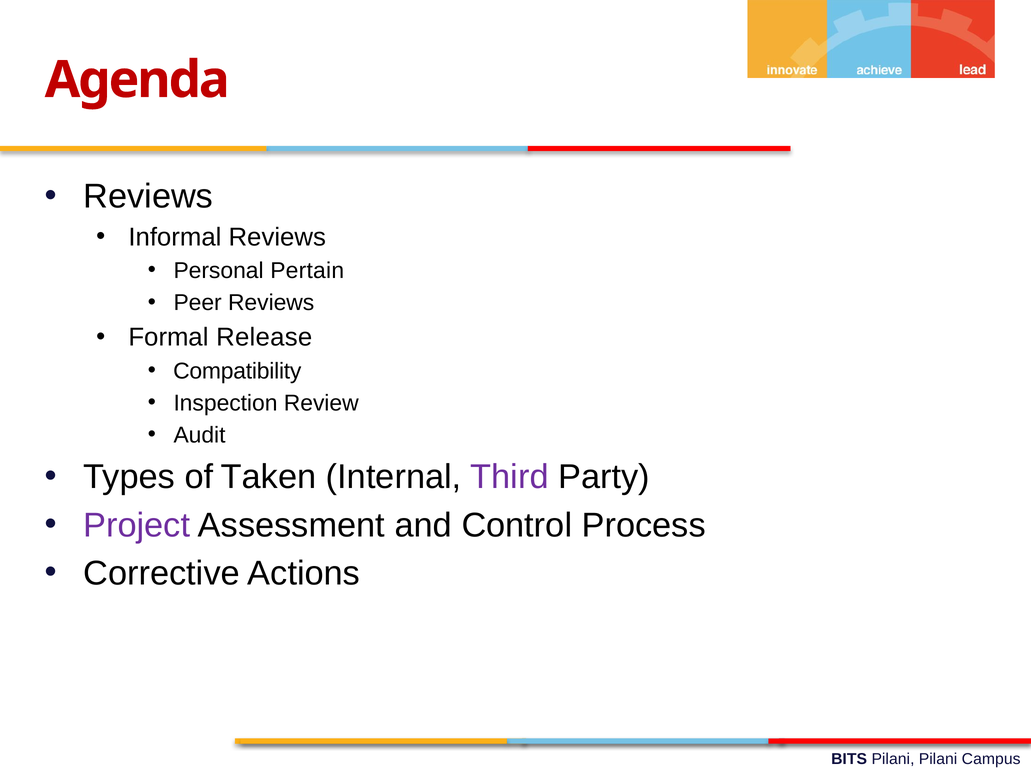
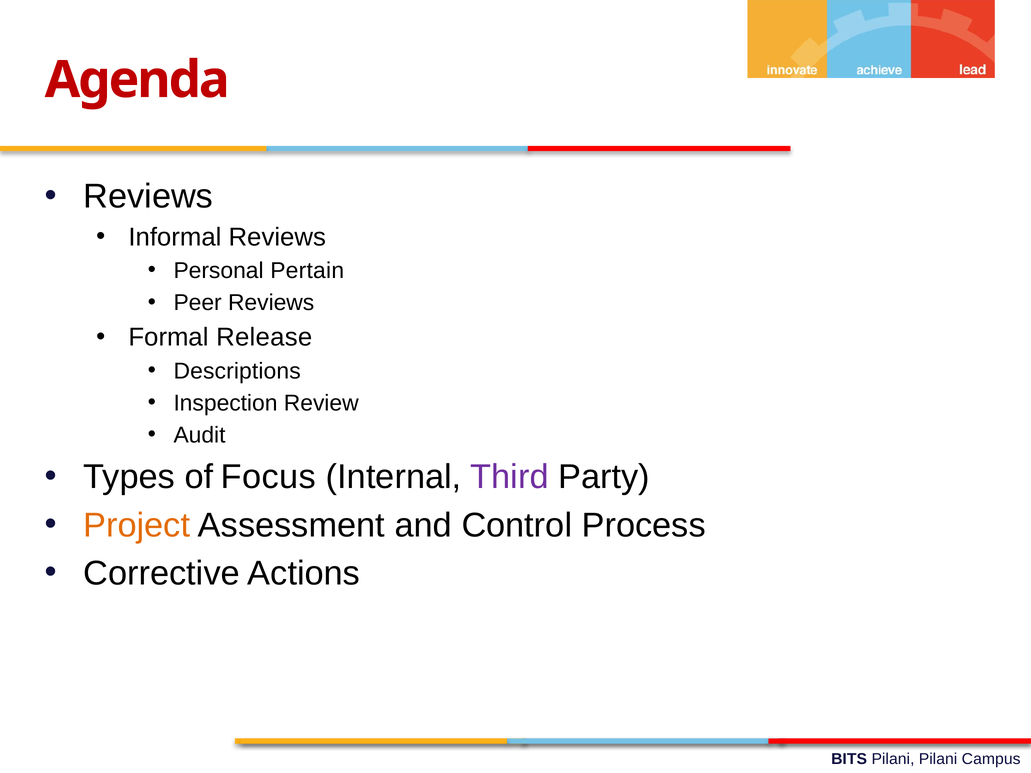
Compatibility: Compatibility -> Descriptions (237, 371)
Taken: Taken -> Focus (268, 477)
Project colour: purple -> orange (137, 525)
